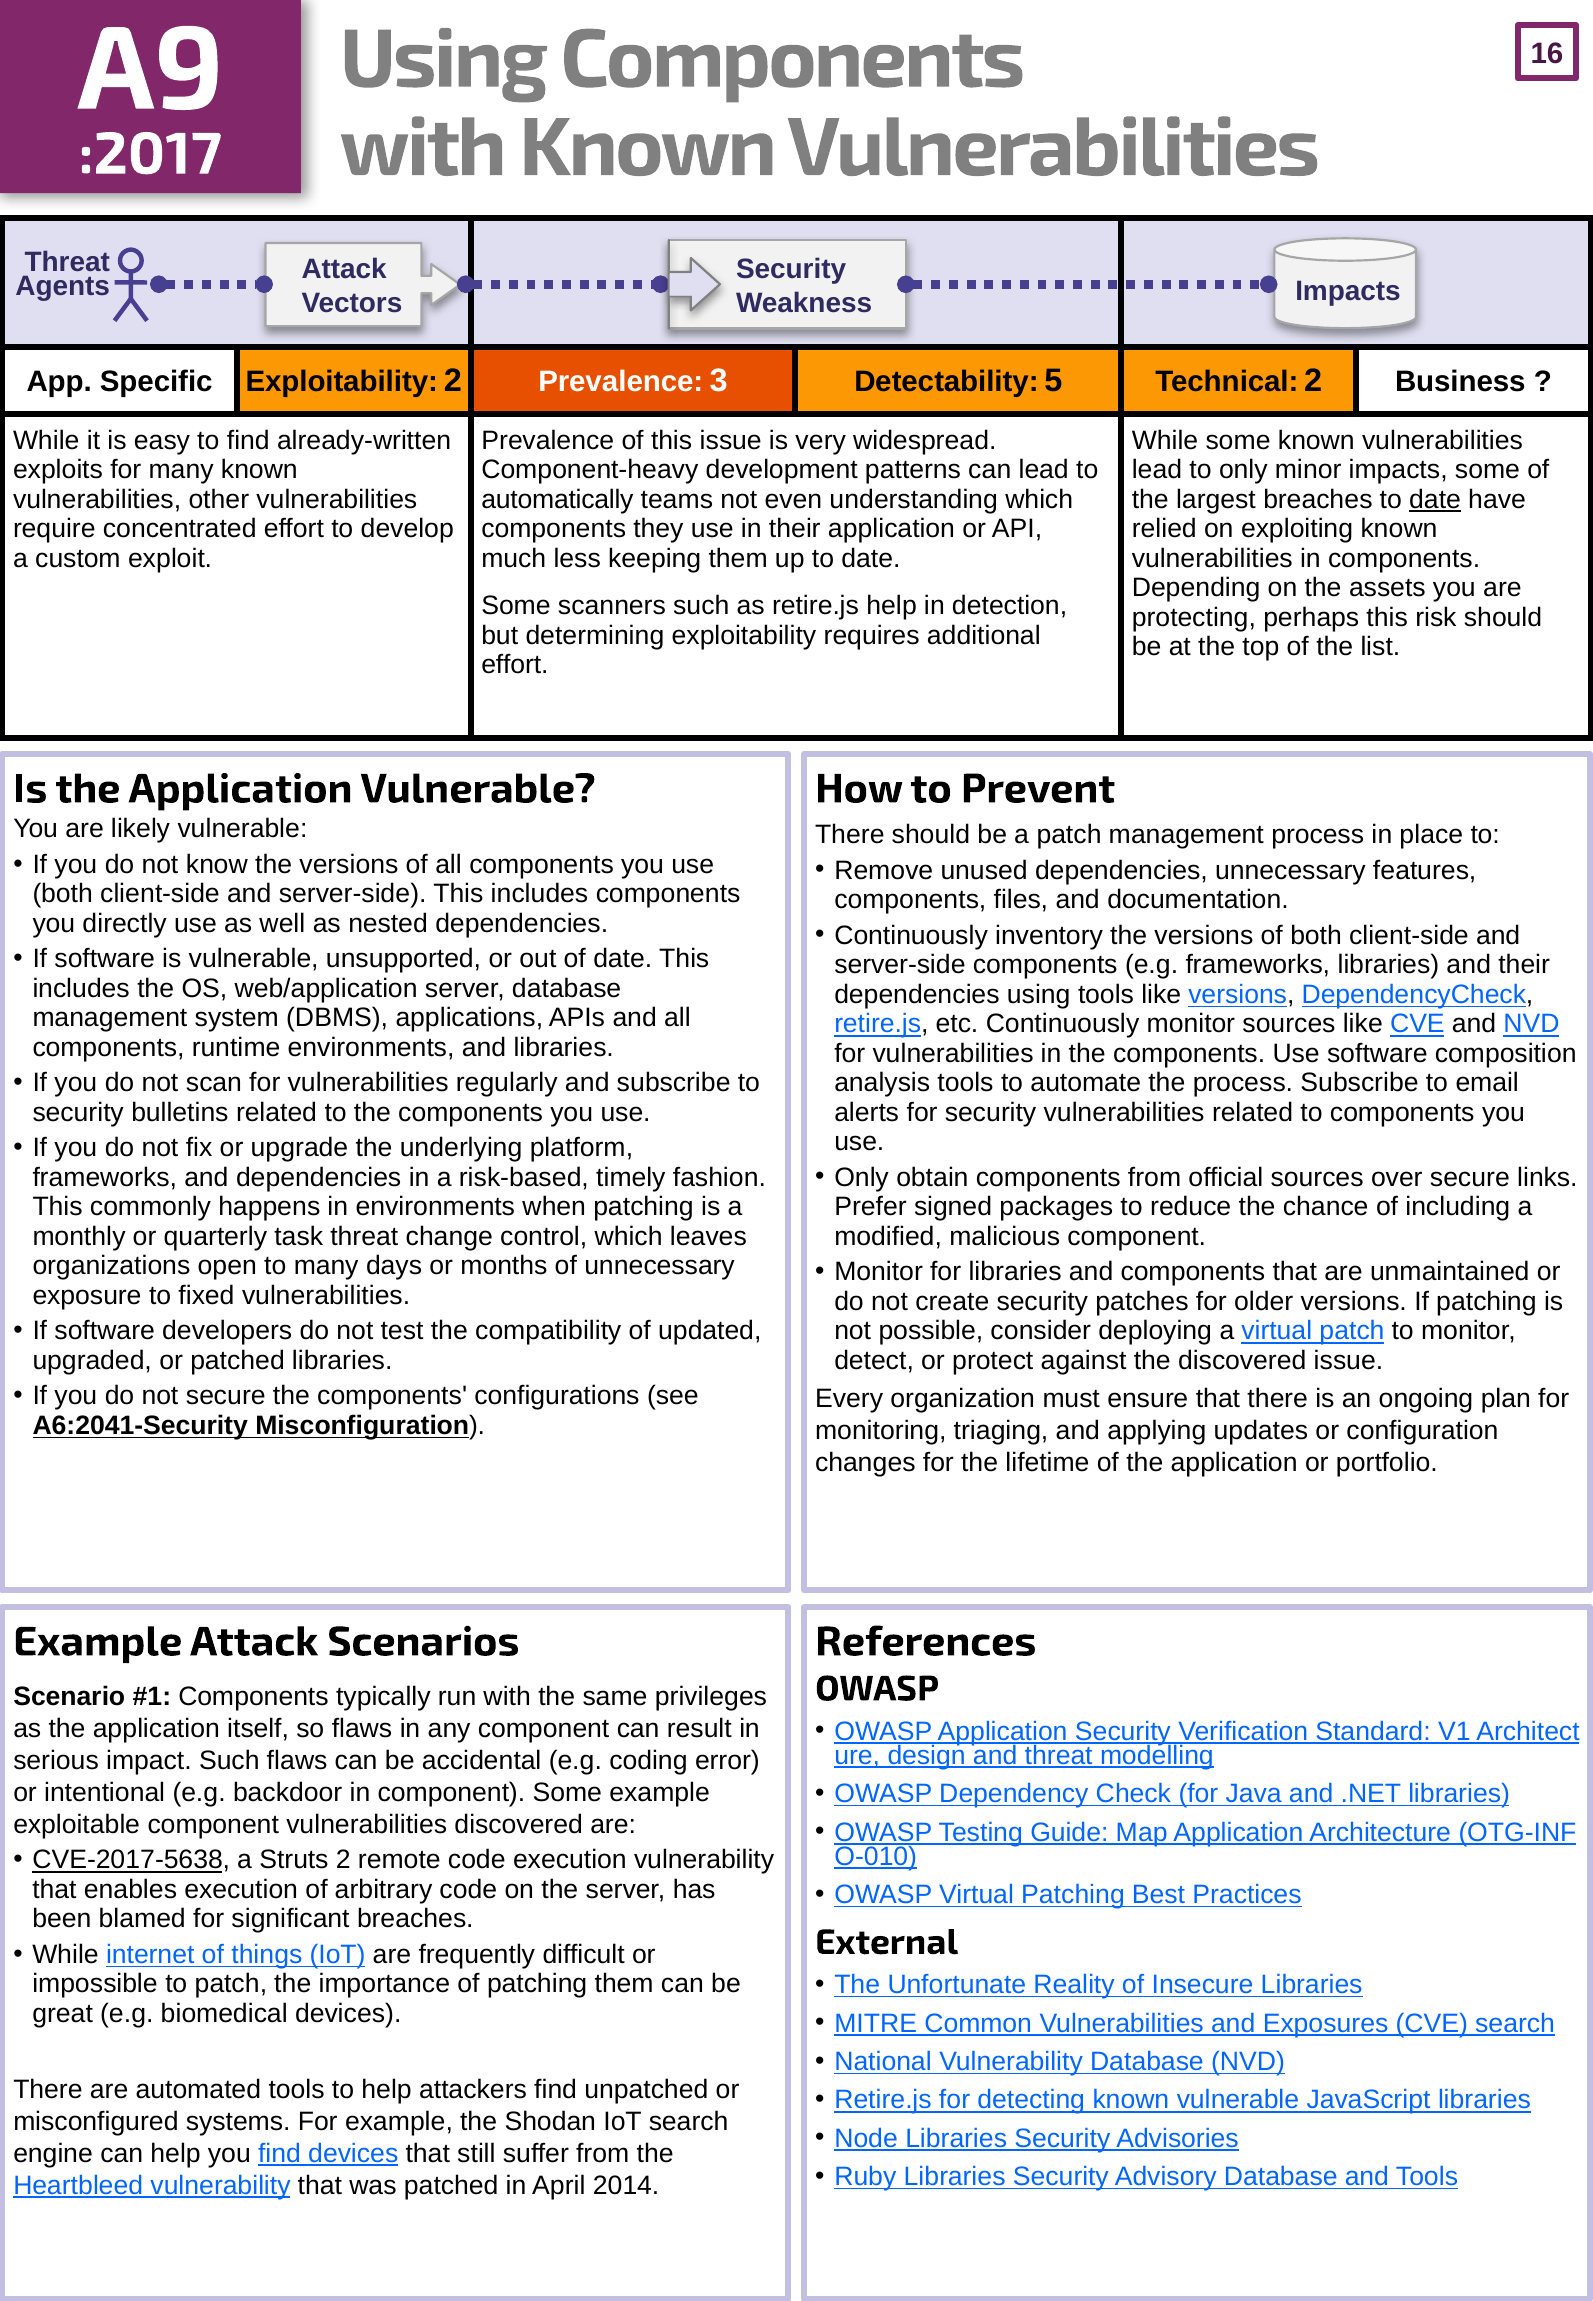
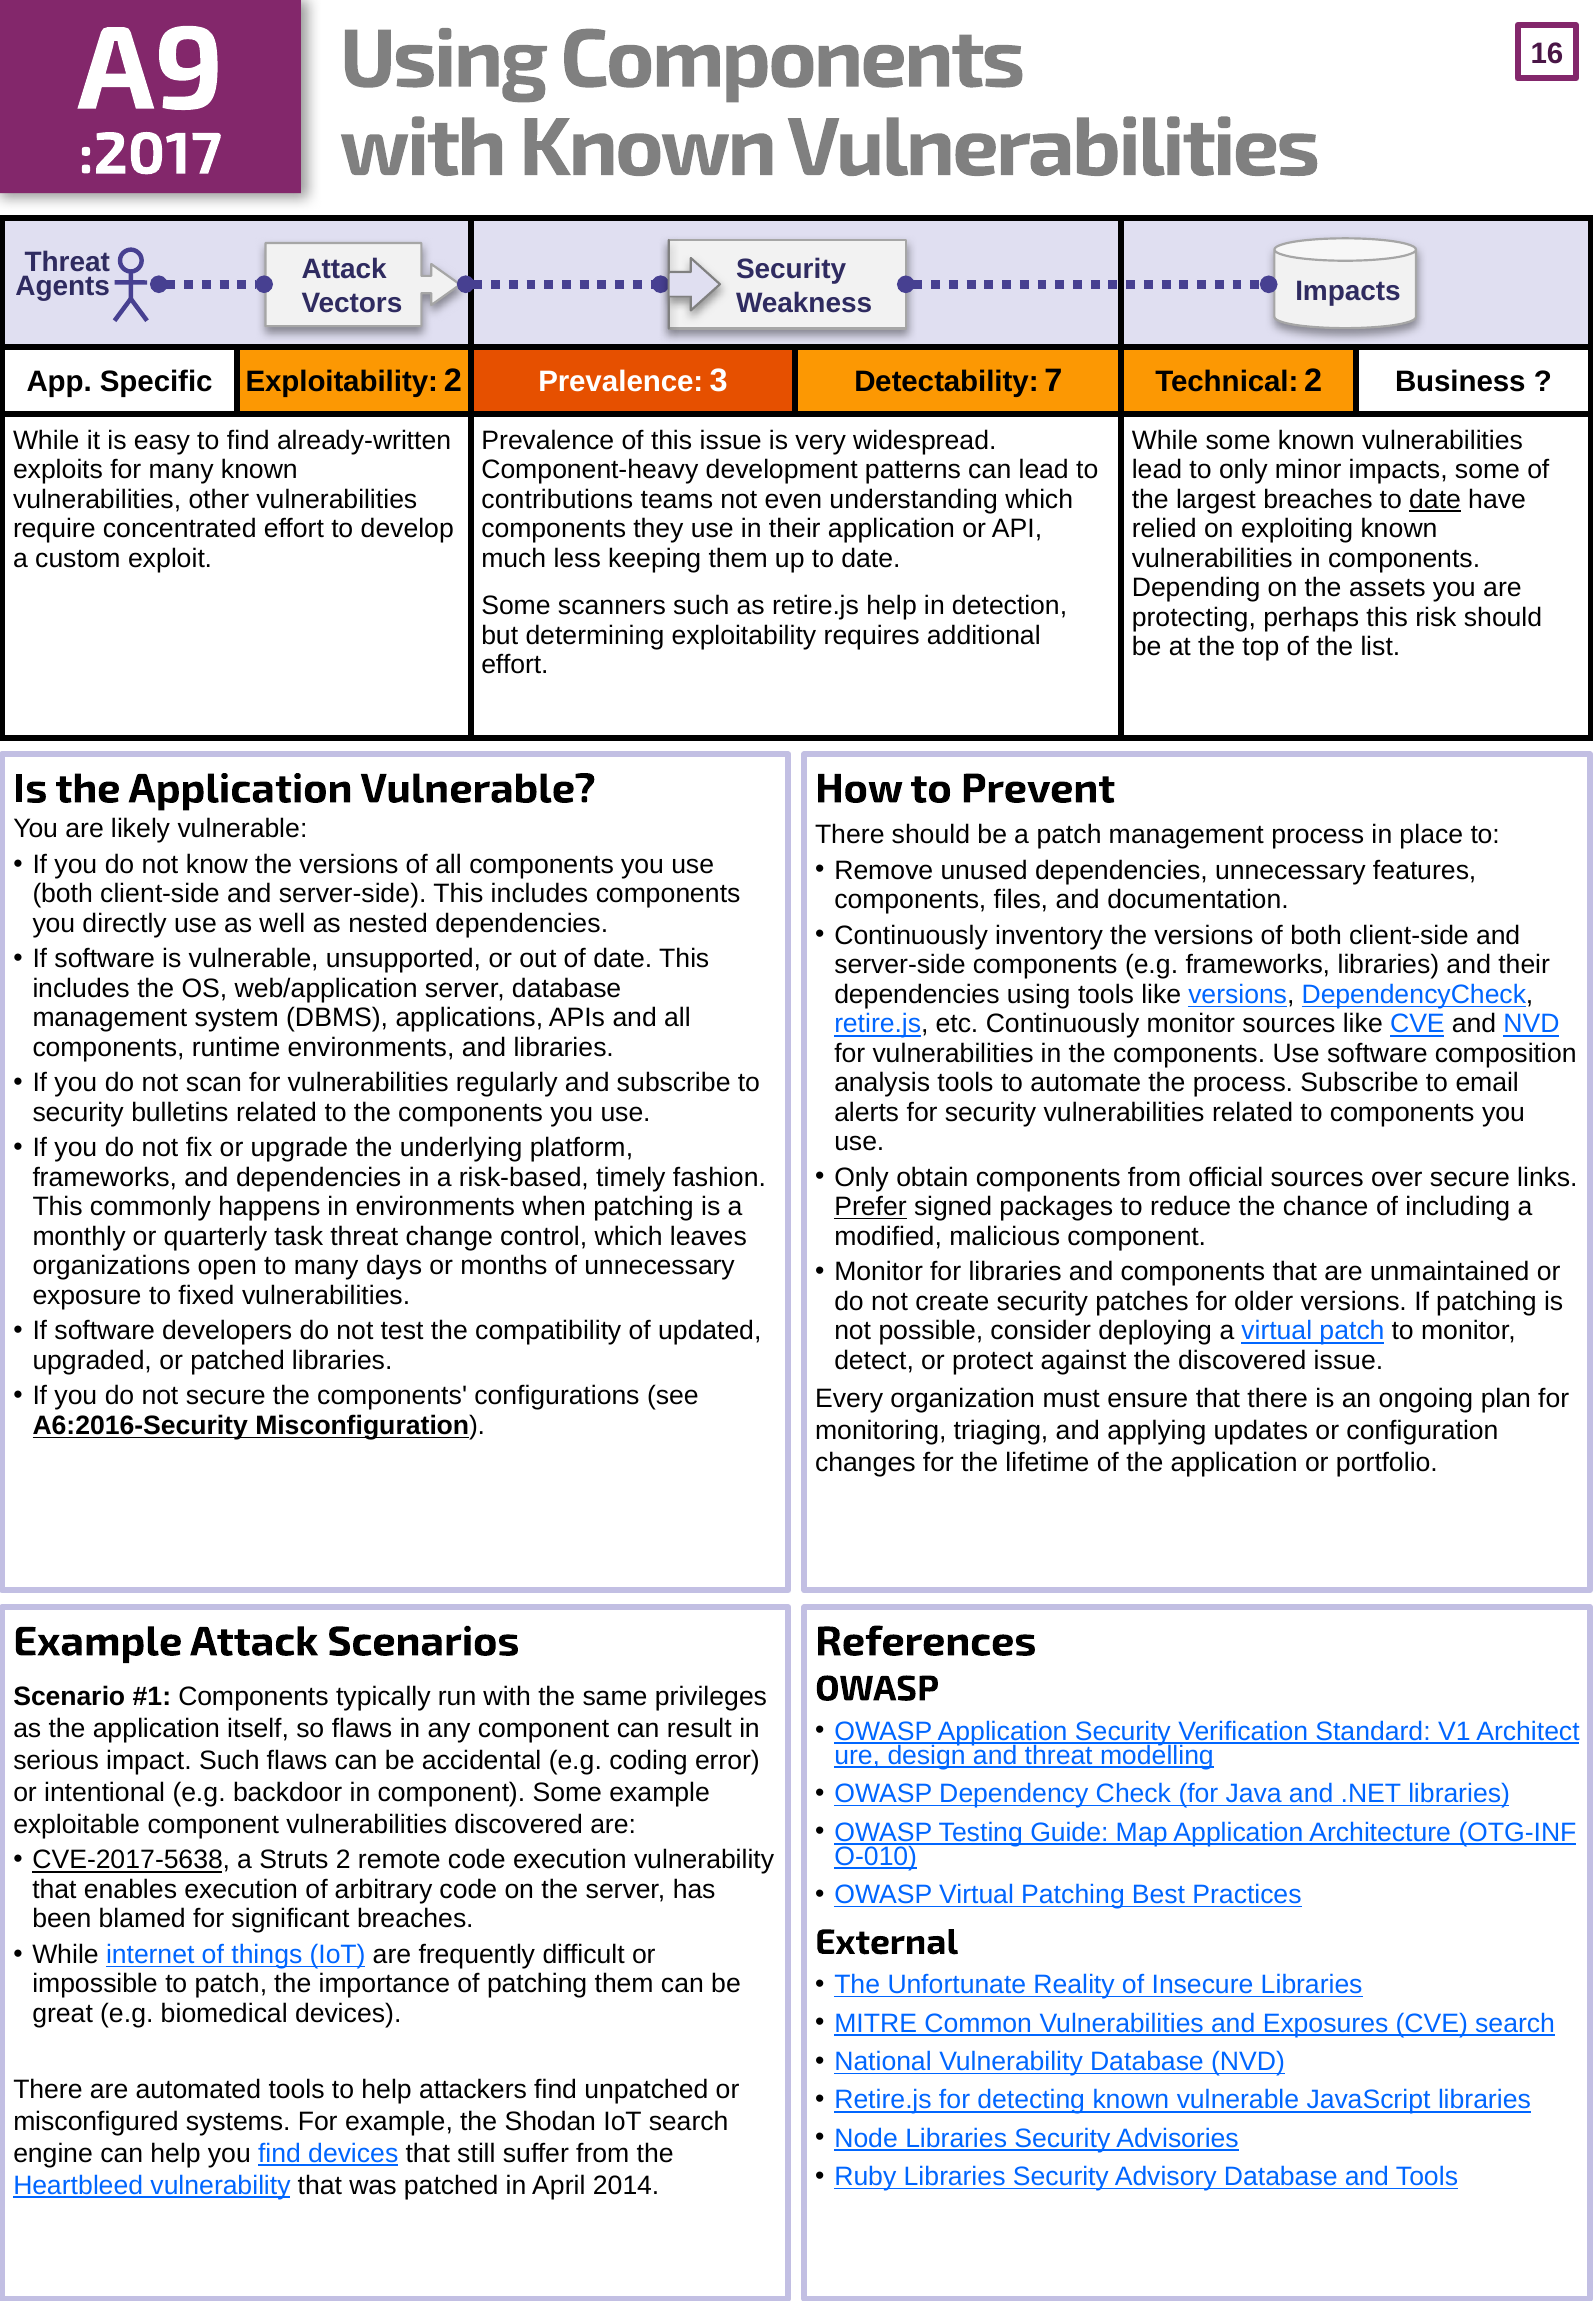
5: 5 -> 7 (1053, 381)
automatically: automatically -> contributions (557, 499)
Prefer underline: none -> present (871, 1207)
A6:2041-Security: A6:2041-Security -> A6:2016-Security (140, 1426)
